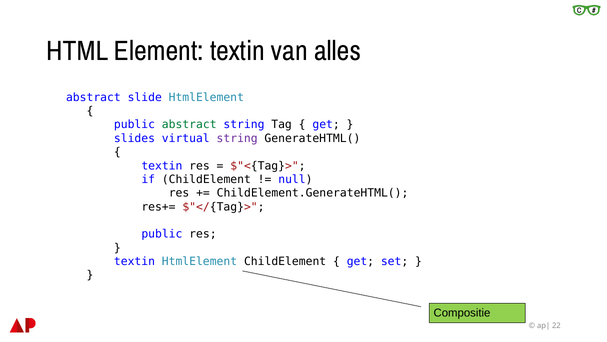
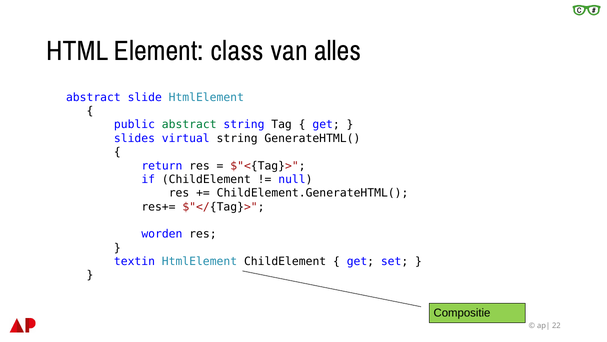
Element textin: textin -> class (237, 51)
string colour: purple -> black (237, 138)
textin: textin -> return (162, 165)
public: public -> worden (162, 234)
